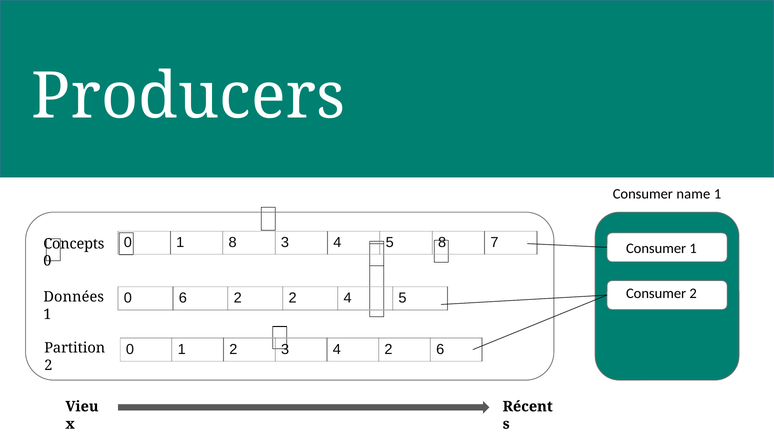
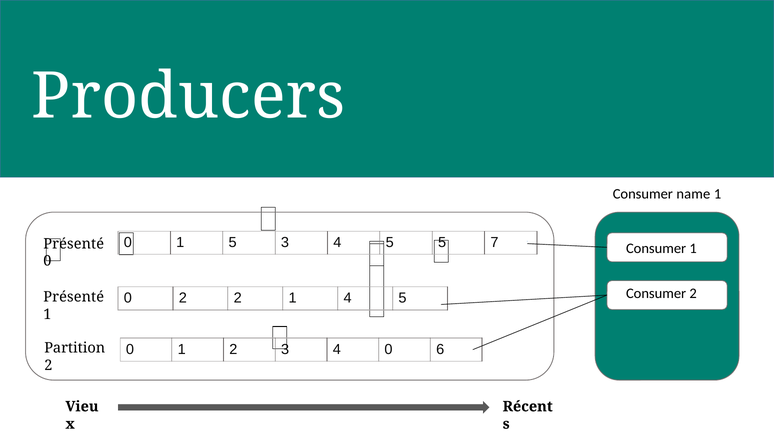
1 8: 8 -> 5 (233, 243)
5 8: 8 -> 5 (442, 243)
Concepts: Concepts -> Présenté (74, 244)
0 6: 6 -> 2 (183, 298)
2 2: 2 -> 1 (293, 298)
Données: Données -> Présenté (74, 297)
4 2: 2 -> 0 (388, 350)
